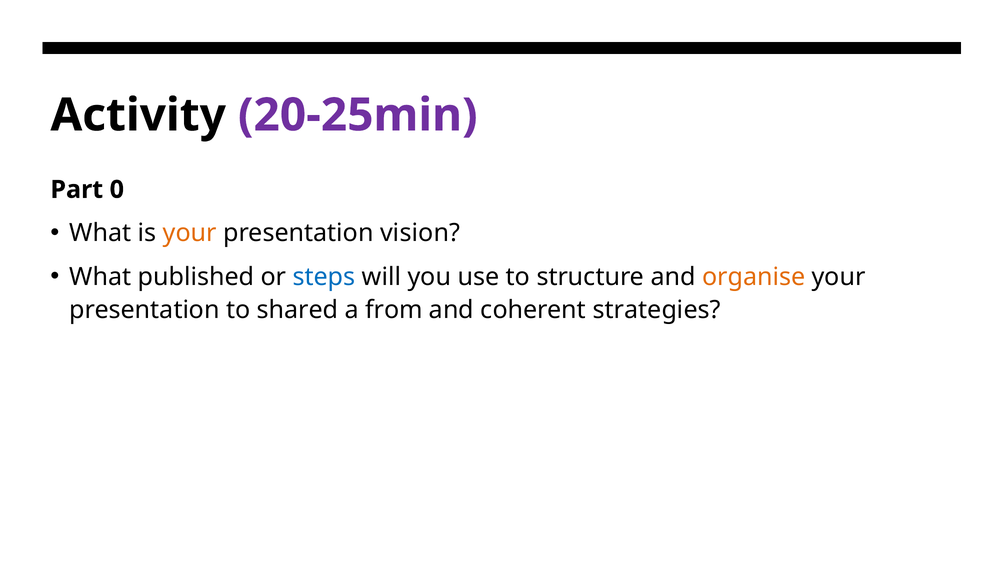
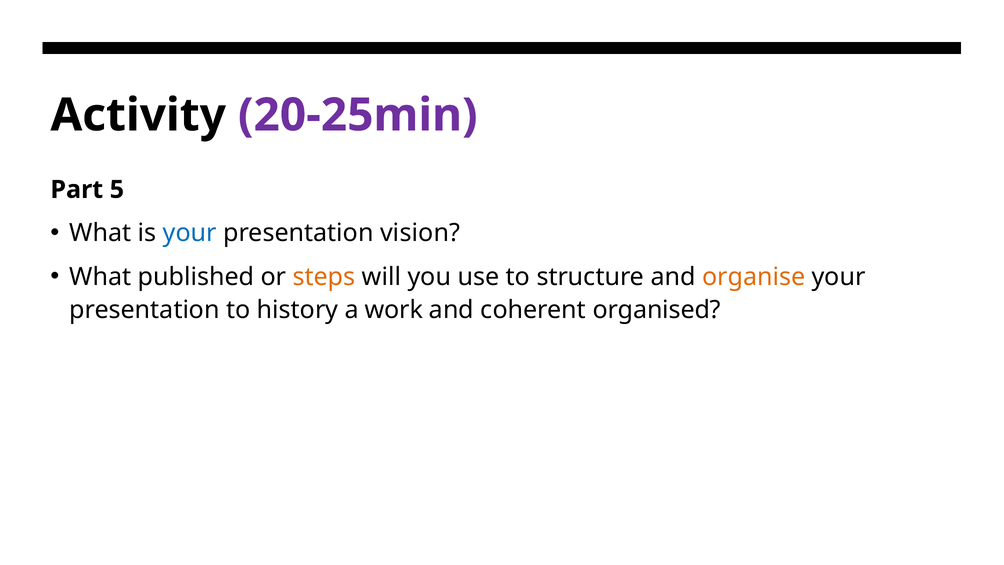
0: 0 -> 5 (117, 190)
your colour: orange -> blue (190, 233)
steps colour: blue -> orange (324, 277)
shared: shared -> history (298, 310)
from: from -> work (394, 310)
strategies: strategies -> organised (657, 310)
